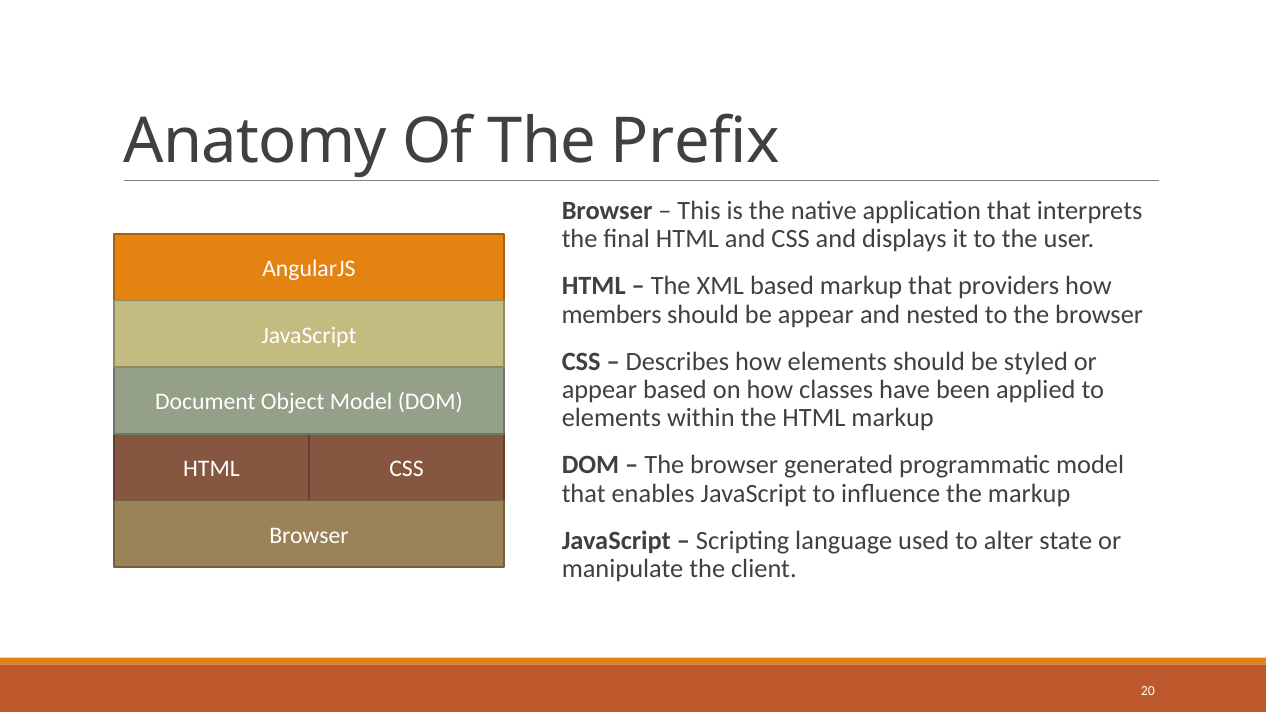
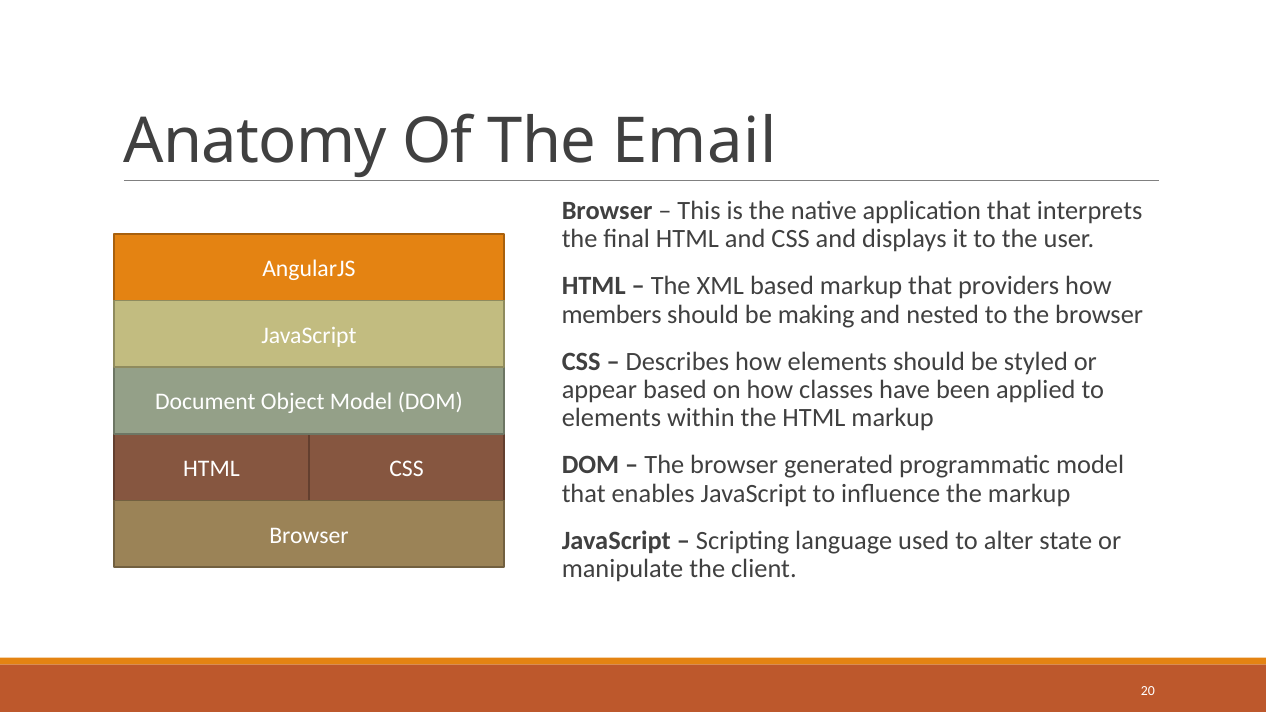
Prefix: Prefix -> Email (695, 142)
be appear: appear -> making (816, 314)
